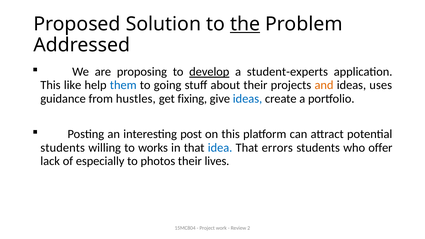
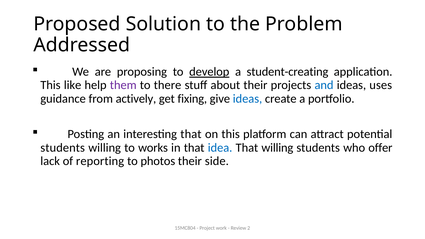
the underline: present -> none (245, 24)
student-experts: student-experts -> student-creating (288, 72)
them colour: blue -> purple (123, 85)
going: going -> there (168, 85)
and colour: orange -> blue (324, 85)
hustles: hustles -> actively (136, 99)
interesting post: post -> that (191, 134)
That errors: errors -> willing (277, 148)
especially: especially -> reporting (100, 161)
lives: lives -> side (217, 161)
